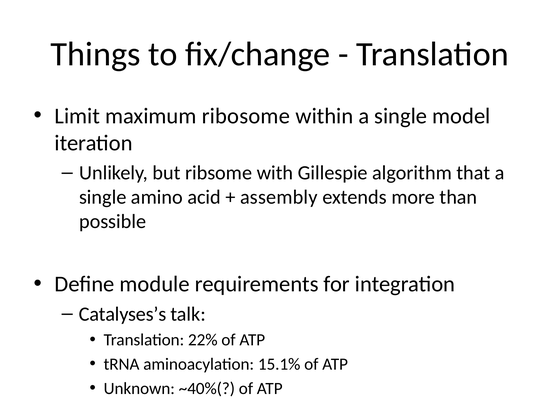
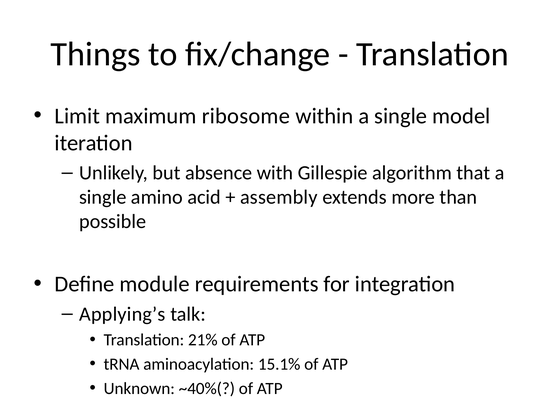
ribsome: ribsome -> absence (219, 173)
Catalyses’s: Catalyses’s -> Applying’s (122, 314)
22%: 22% -> 21% (203, 340)
